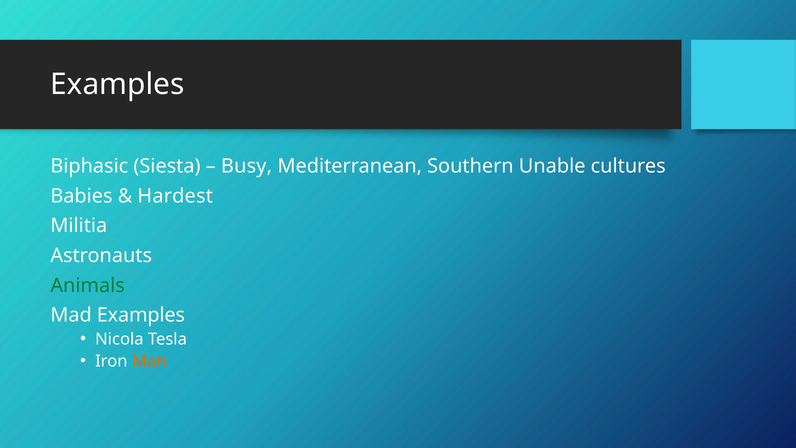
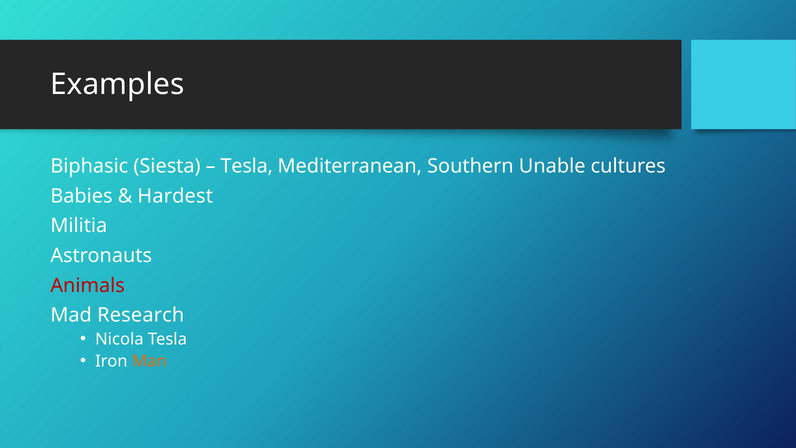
Busy: Busy -> Tesla (247, 166)
Animals colour: green -> red (88, 285)
Mad Examples: Examples -> Research (141, 315)
